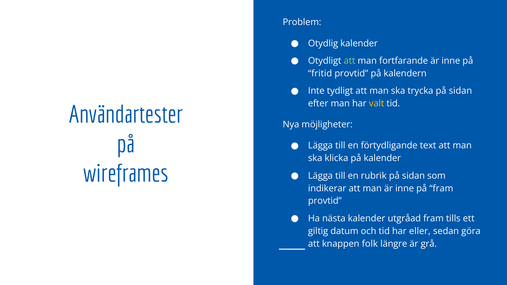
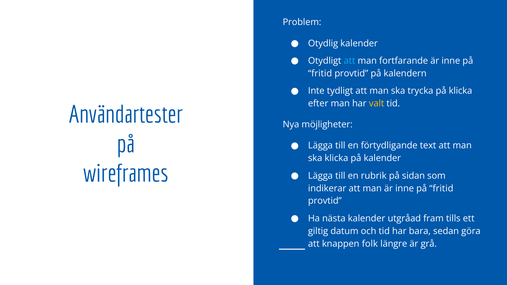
att colour: light green -> light blue (349, 61)
trycka på sidan: sidan -> klicka (460, 91)
fram: fram -> fritid (441, 188)
eller: eller -> bara (420, 231)
